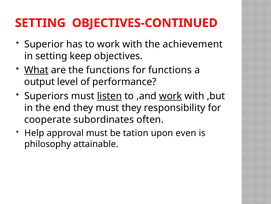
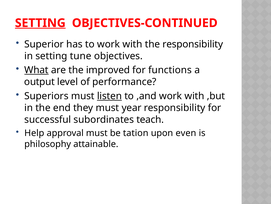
SETTING underline: none -> present (40, 23)
the achievement: achievement -> responsibility (193, 44)
keep: keep -> tune (81, 56)
the functions: functions -> improved (108, 70)
work underline: present -> none (171, 96)
must they: they -> year (132, 107)
cooperate: cooperate -> successful (48, 119)
often: often -> teach (150, 119)
